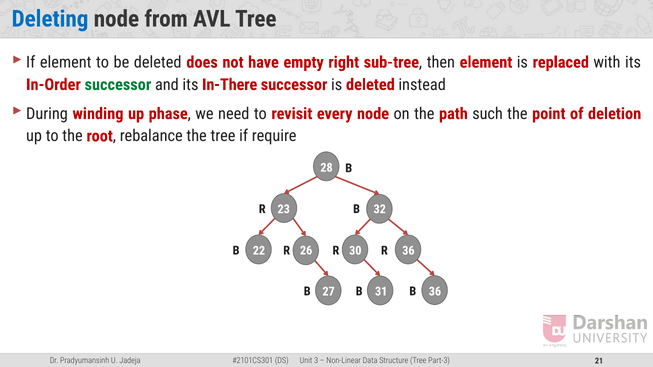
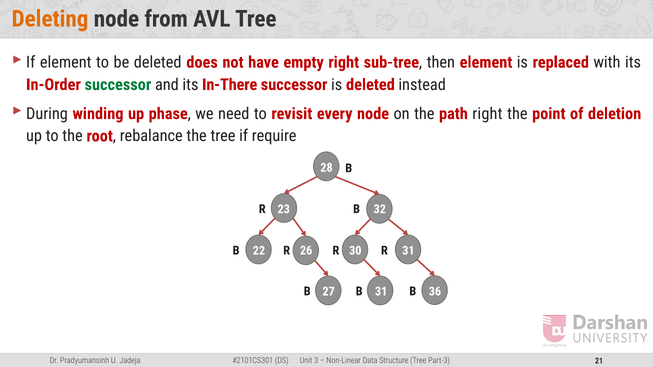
Deleting colour: blue -> orange (50, 19)
path such: such -> right (487, 114)
30 36: 36 -> 31 (408, 251)
